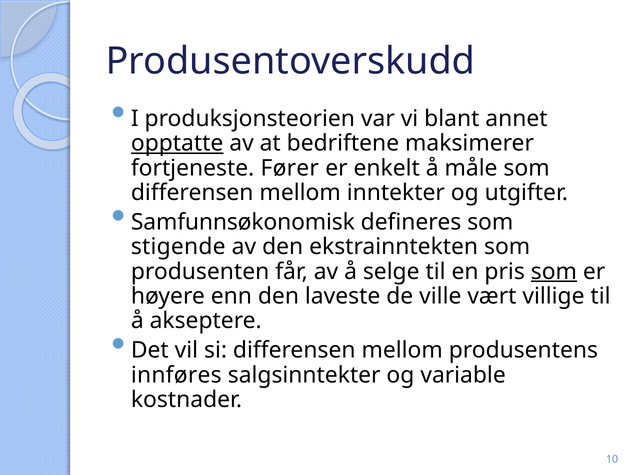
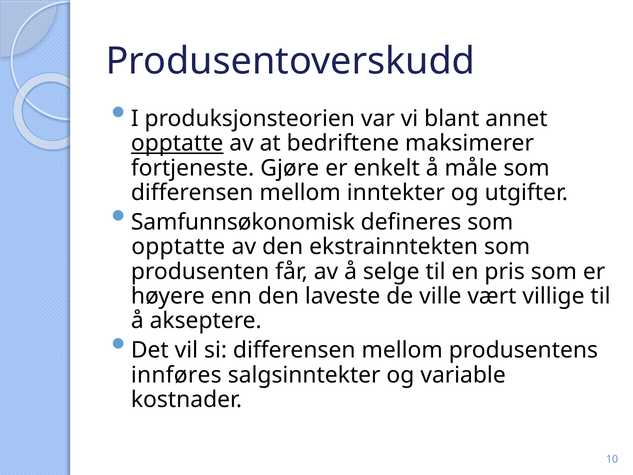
Fører: Fører -> Gjøre (290, 168)
stigende: stigende -> opptatte (178, 247)
som underline: present -> none (554, 271)
